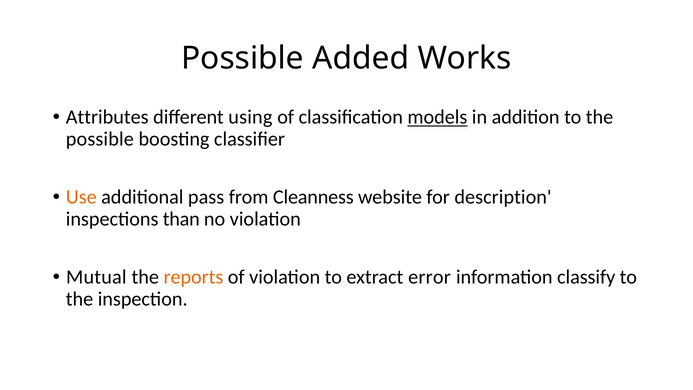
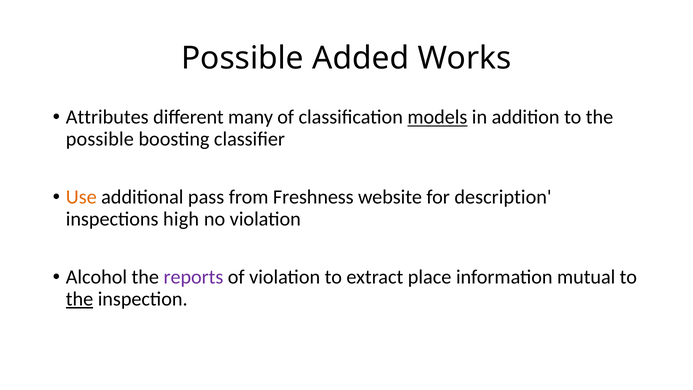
using: using -> many (251, 117)
Cleanness: Cleanness -> Freshness (313, 197)
than: than -> high (181, 219)
Mutual: Mutual -> Alcohol (96, 277)
reports colour: orange -> purple (193, 277)
error: error -> place (430, 277)
classify: classify -> mutual (586, 277)
the underline: none -> present (80, 299)
